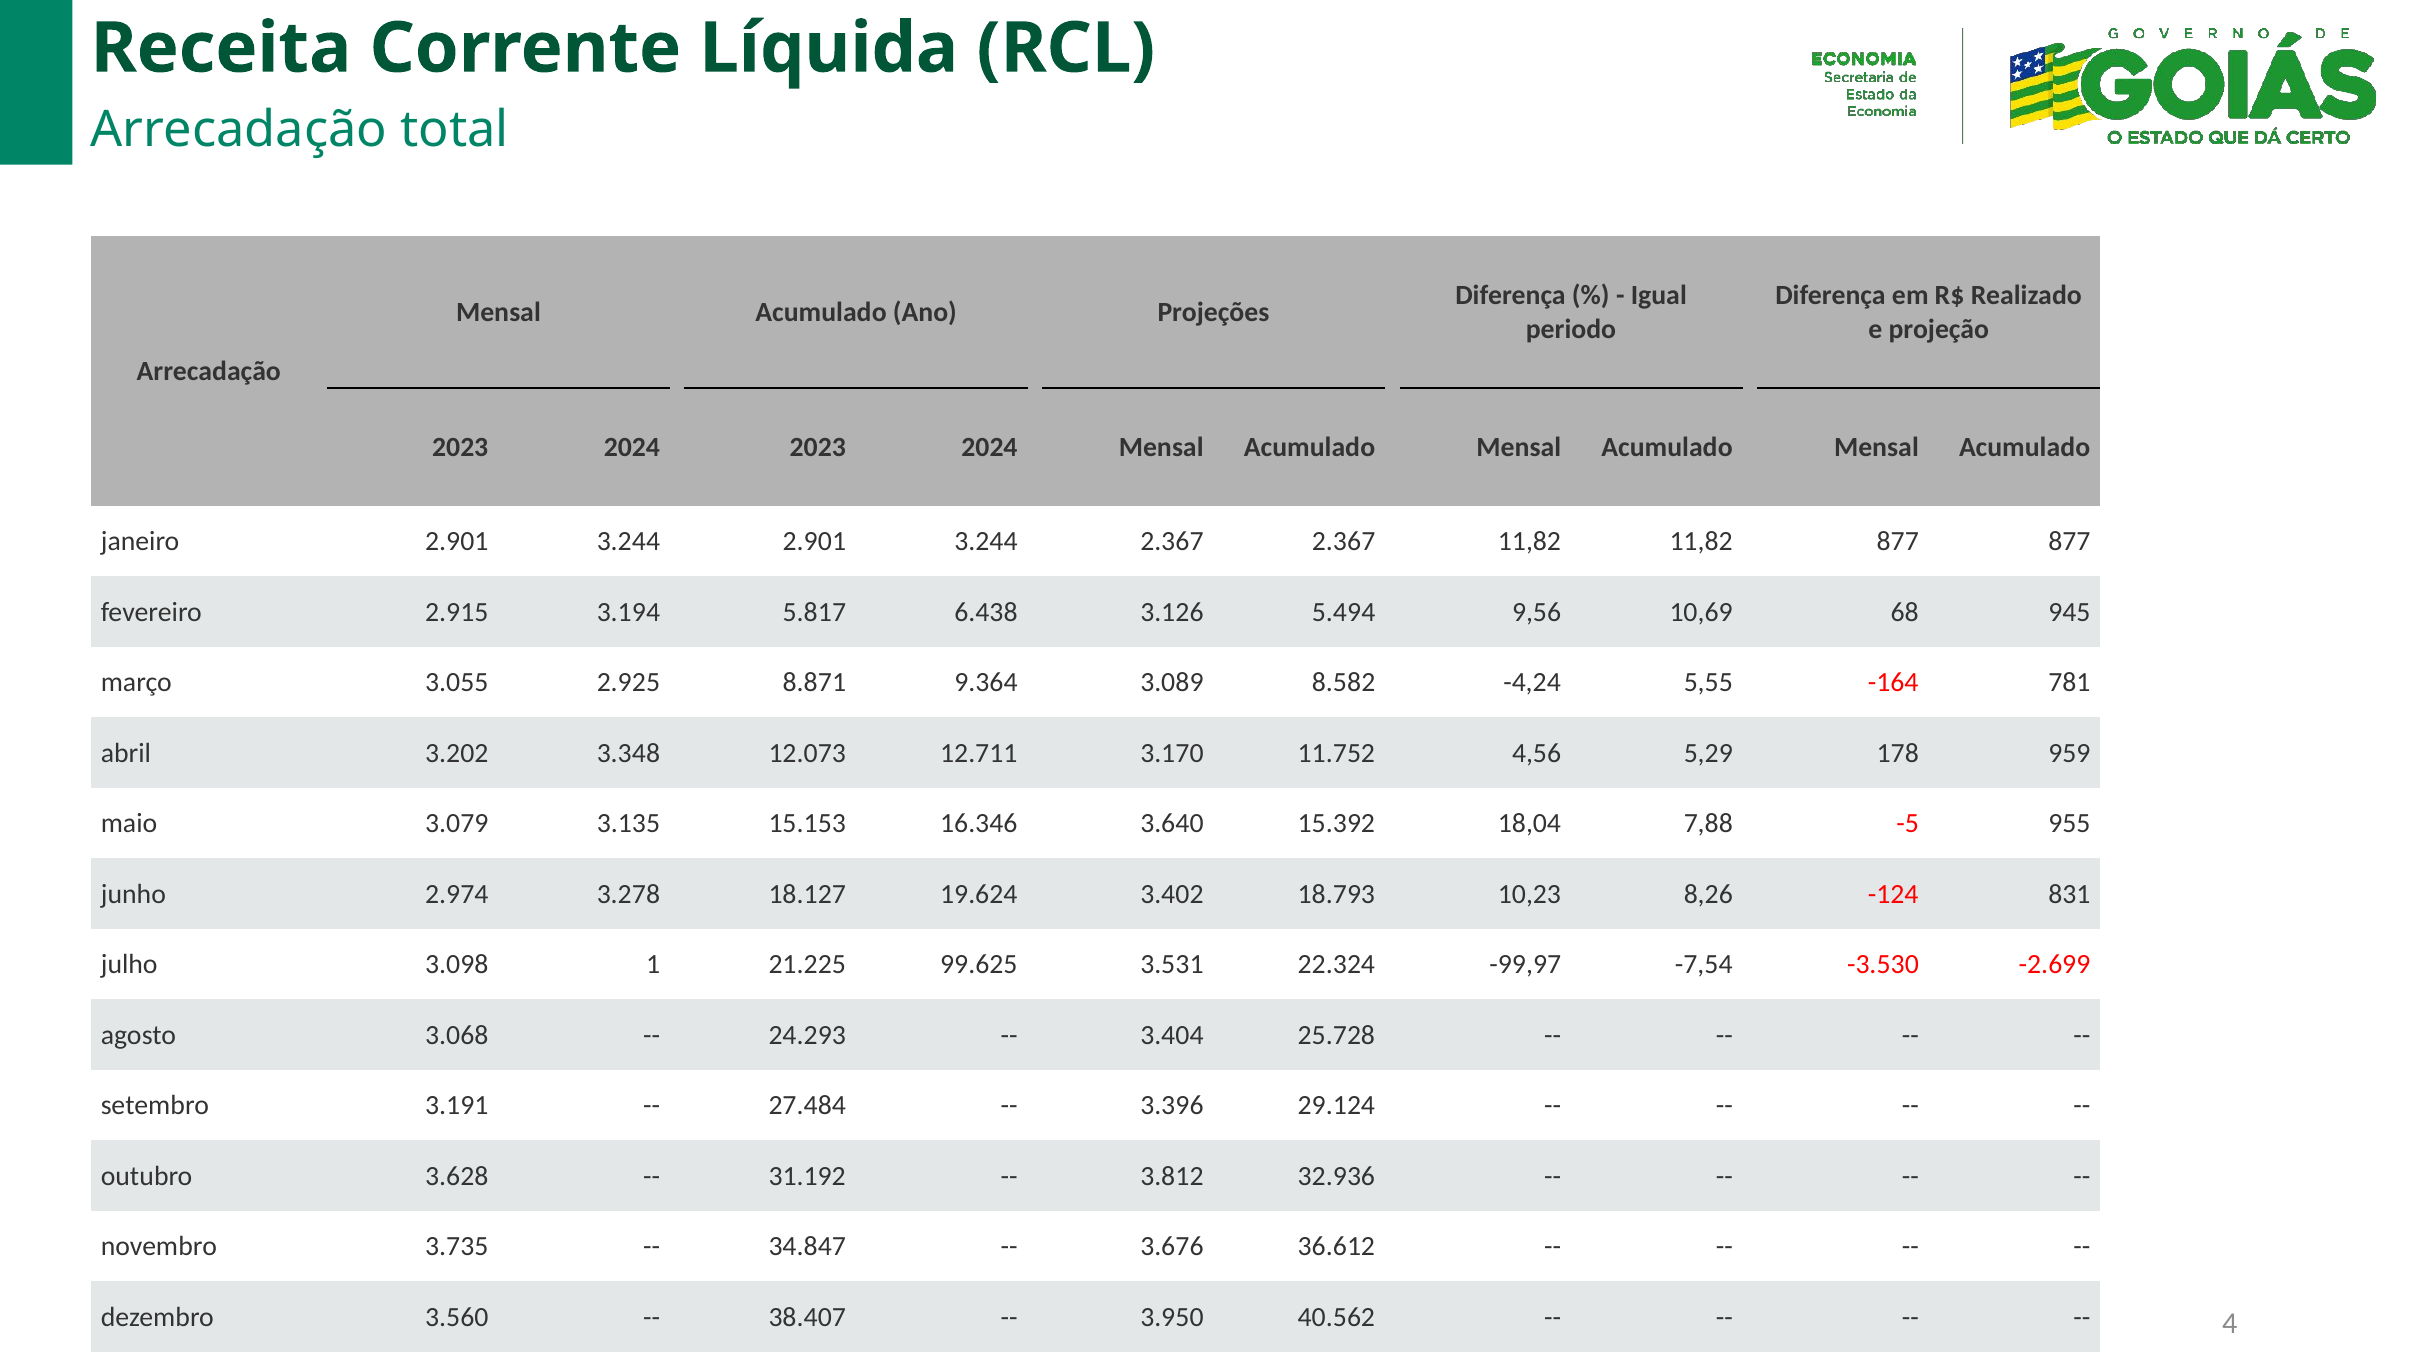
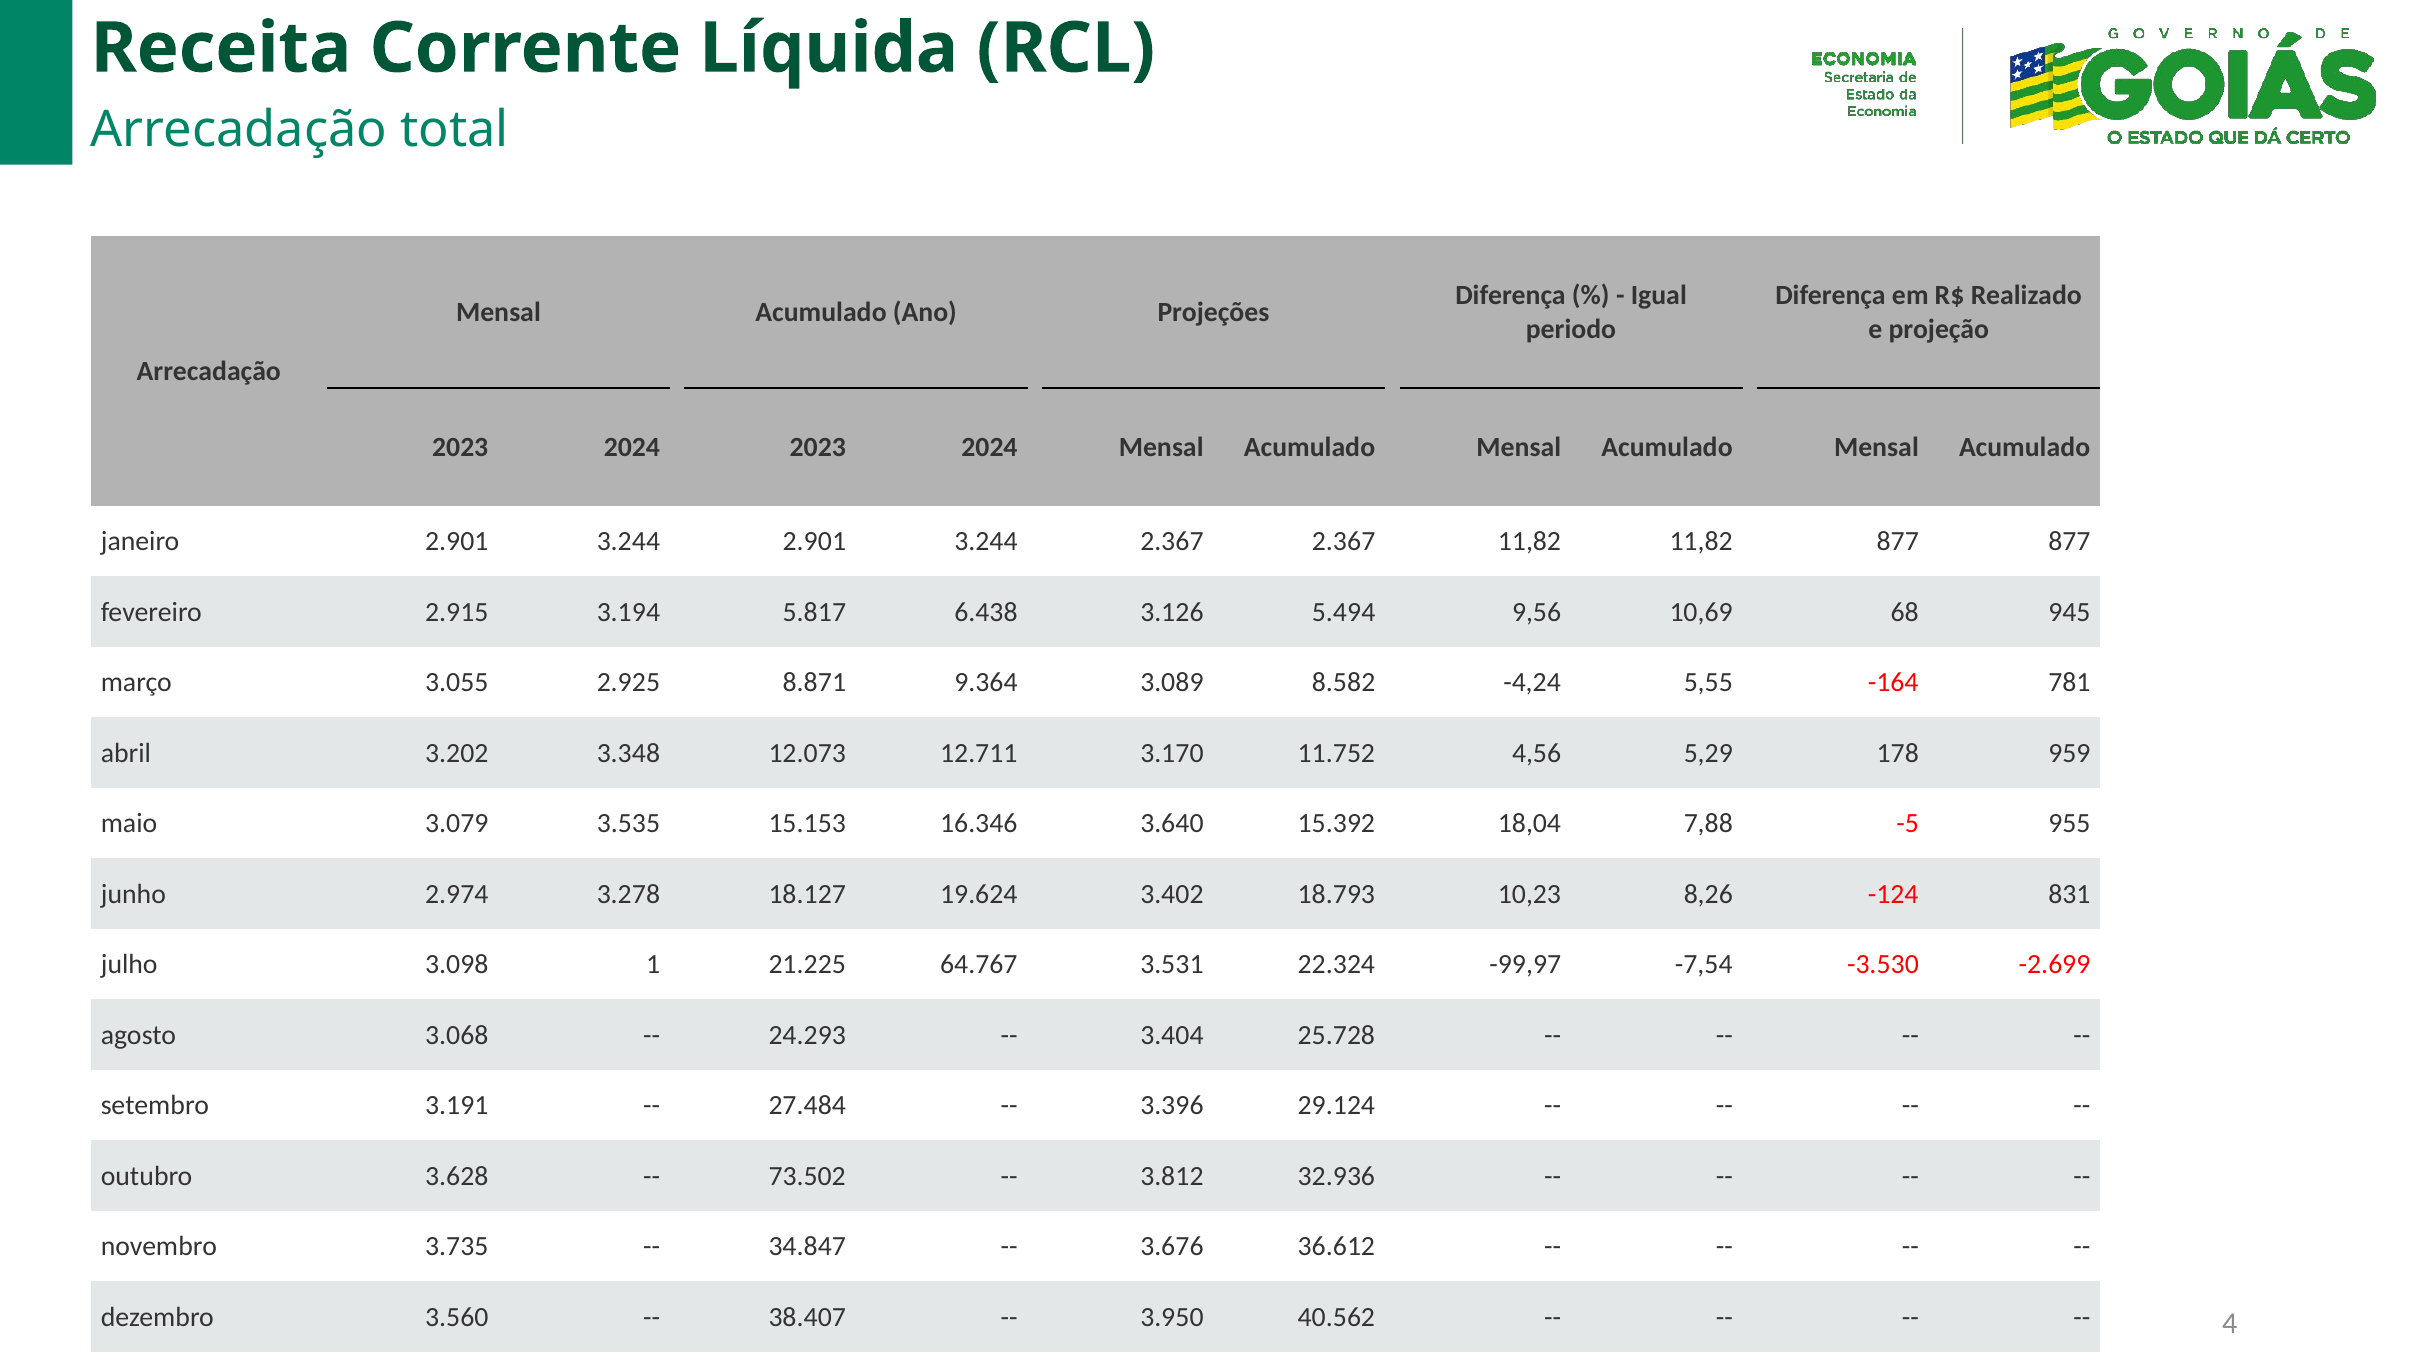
3.135: 3.135 -> 3.535 (628, 824)
99.625: 99.625 -> 64.767 (979, 965)
31.192: 31.192 -> 73.502 (807, 1176)
